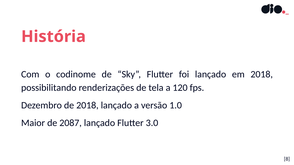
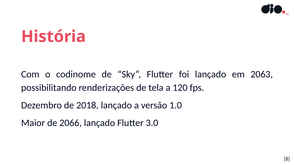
em 2018: 2018 -> 2063 (262, 74)
2087: 2087 -> 2066 (71, 123)
